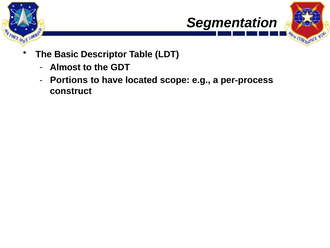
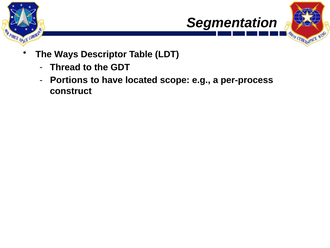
Basic: Basic -> Ways (66, 54)
Almost: Almost -> Thread (65, 67)
